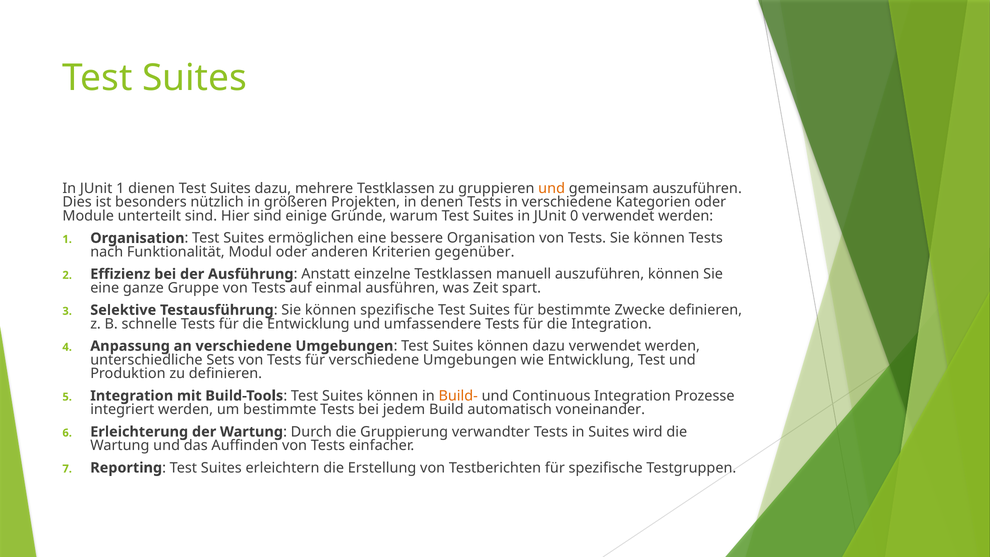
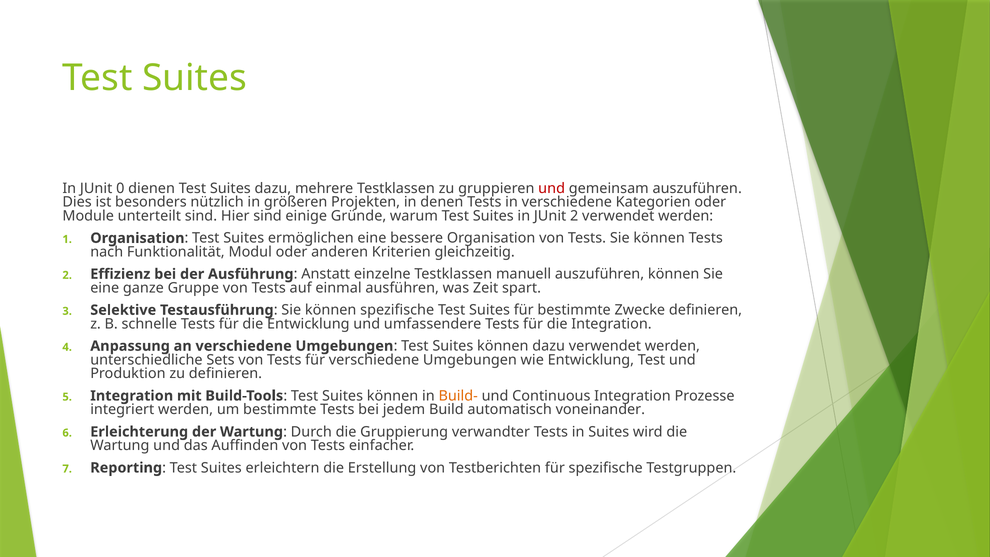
JUnit 1: 1 -> 0 (120, 188)
und colour: orange -> red (552, 188)
JUnit 0: 0 -> 2 (574, 216)
gegenüber: gegenüber -> gleichzeitig (475, 252)
